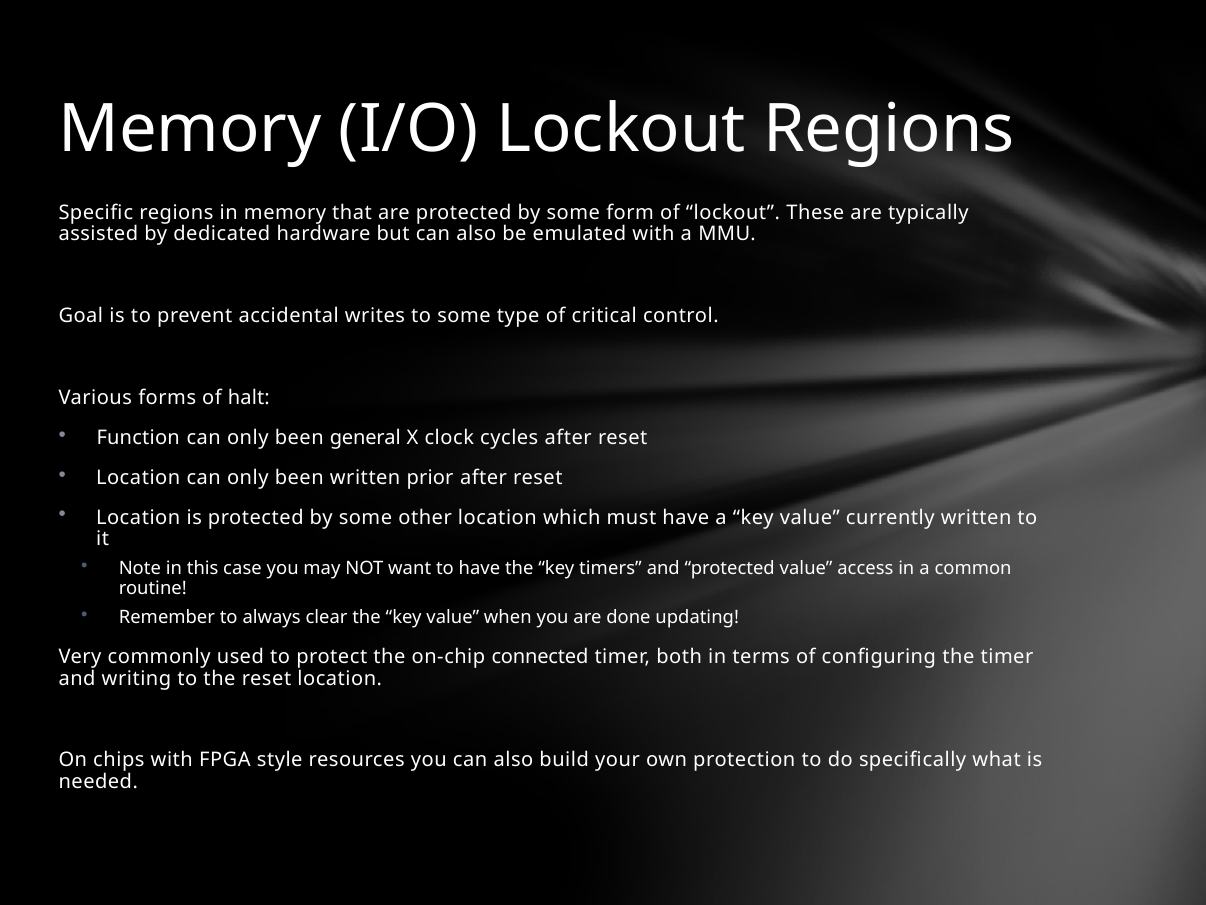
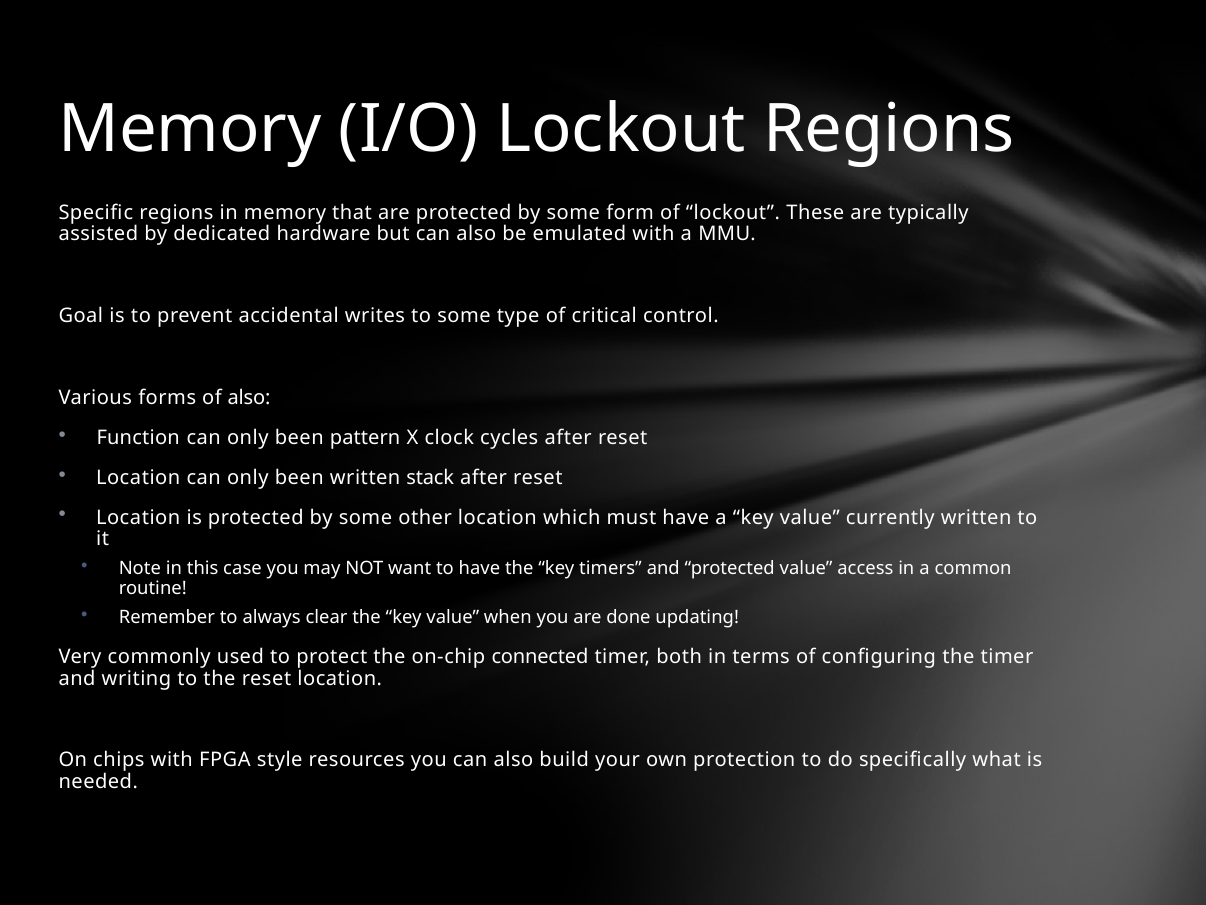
of halt: halt -> also (249, 398)
general: general -> pattern (365, 438)
prior: prior -> stack (430, 477)
